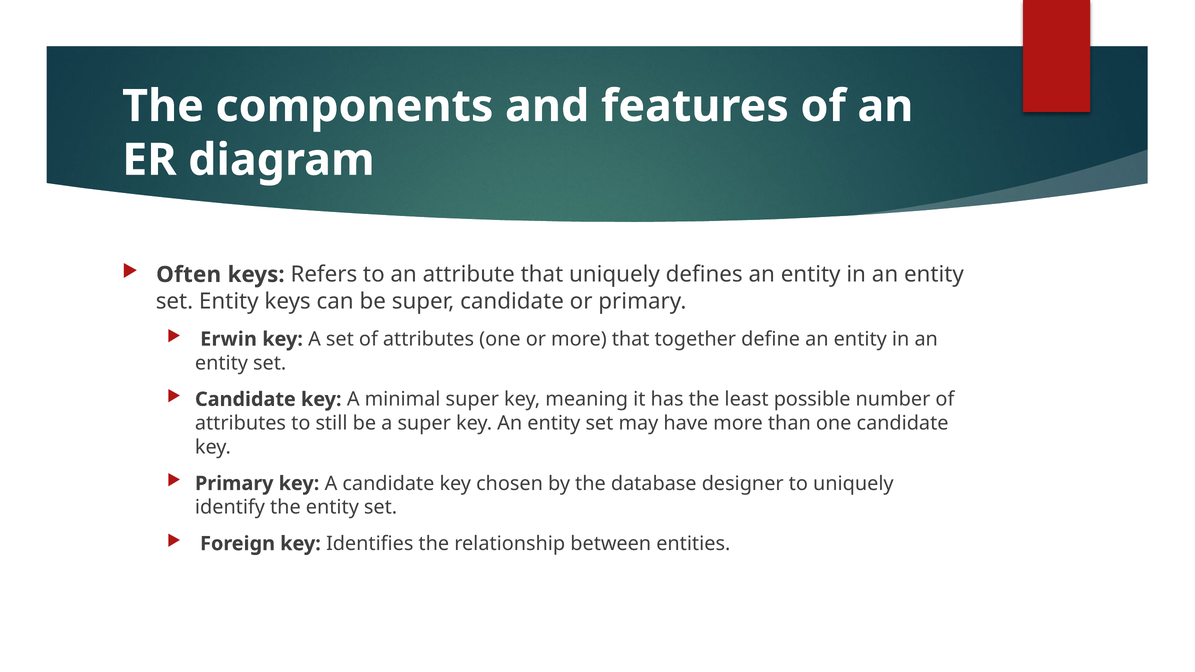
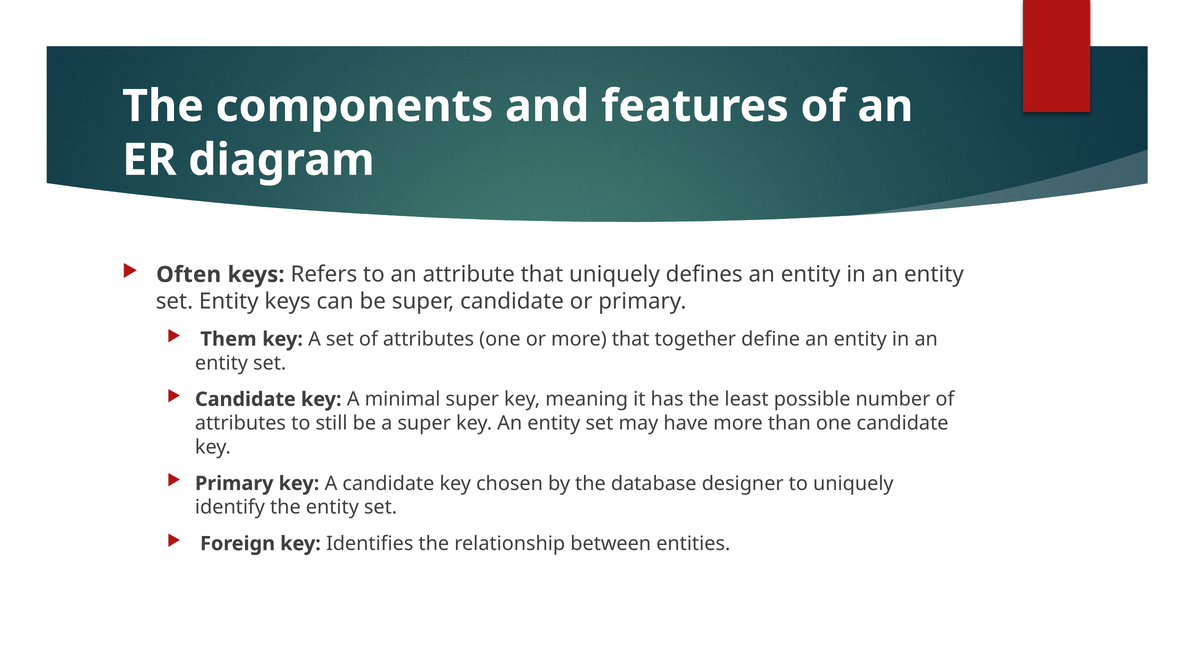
Erwin: Erwin -> Them (229, 339)
